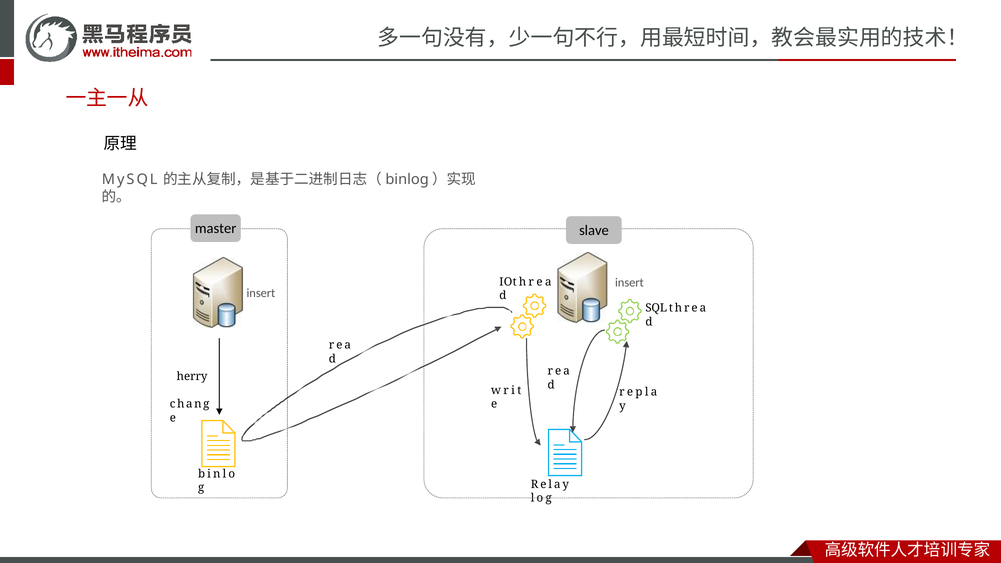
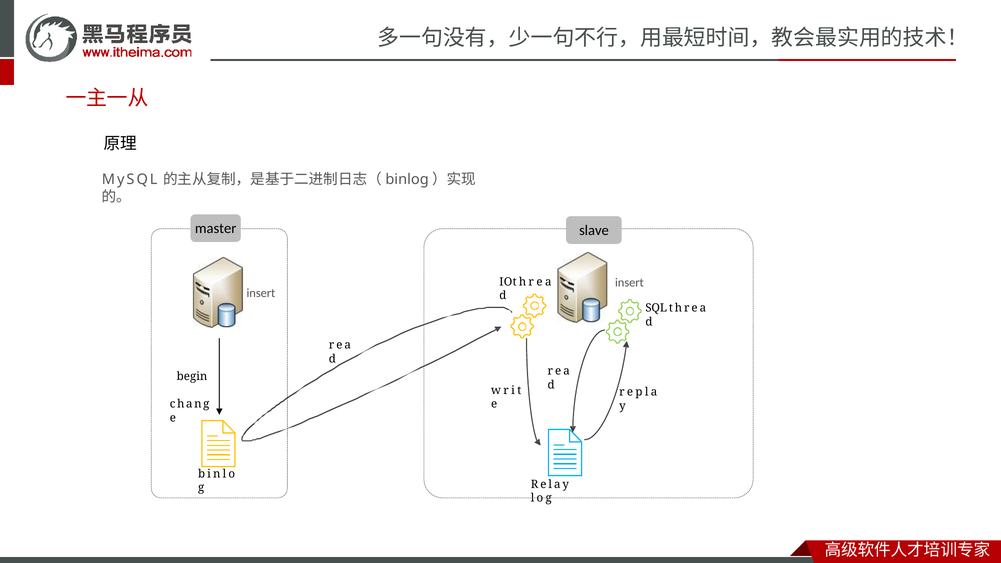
herry: herry -> begin (192, 377)
